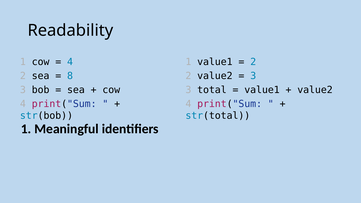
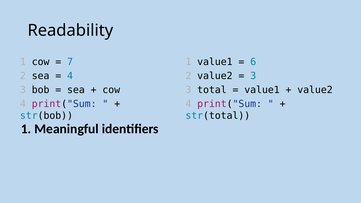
4: 4 -> 7 (70, 62)
2: 2 -> 6 (253, 62)
8: 8 -> 4 (70, 76)
